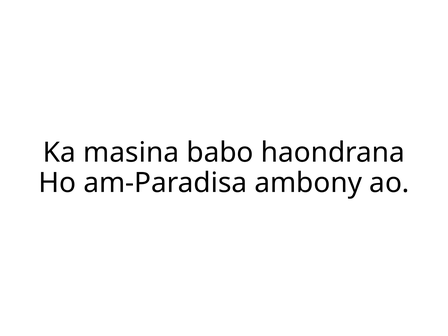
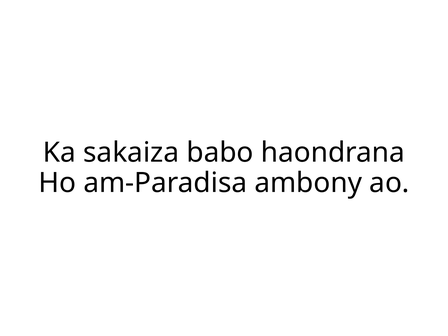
masina: masina -> sakaiza (131, 153)
